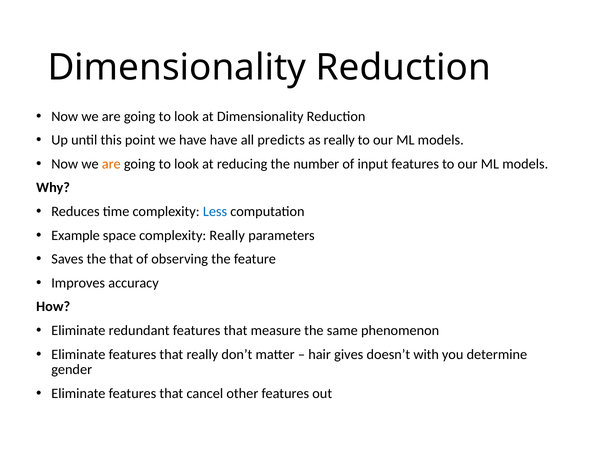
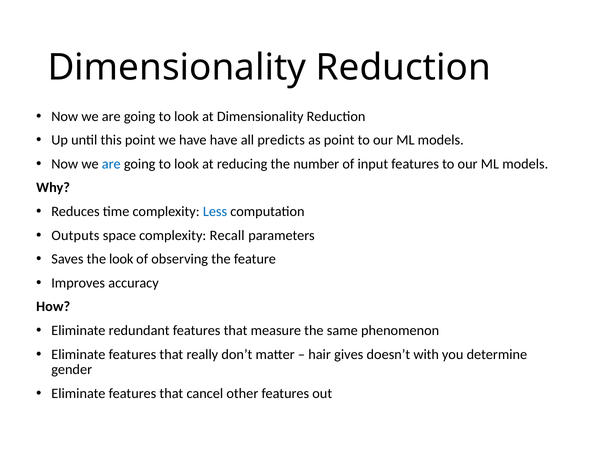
as really: really -> point (339, 140)
are colour: orange -> blue (111, 164)
Example: Example -> Outputs (75, 235)
complexity Really: Really -> Recall (227, 235)
the that: that -> look (121, 259)
